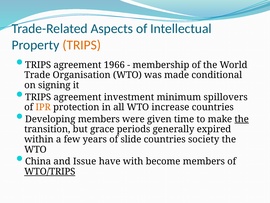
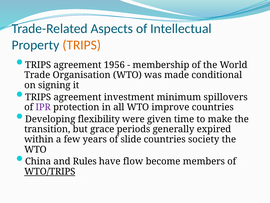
1966: 1966 -> 1956 (114, 65)
IPR colour: orange -> purple (43, 107)
increase: increase -> improve (170, 107)
Developing members: members -> flexibility (99, 119)
the underline: present -> none (242, 119)
Issue: Issue -> Rules (85, 161)
with: with -> flow (133, 161)
